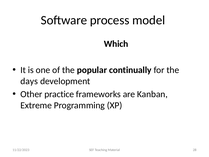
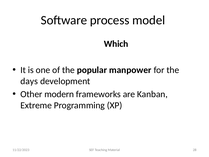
continually: continually -> manpower (130, 70)
practice: practice -> modern (59, 94)
